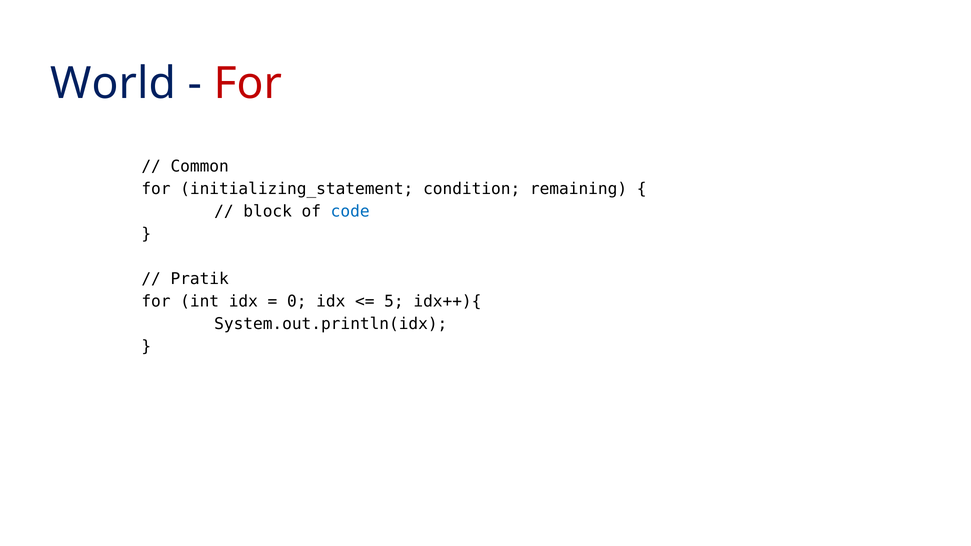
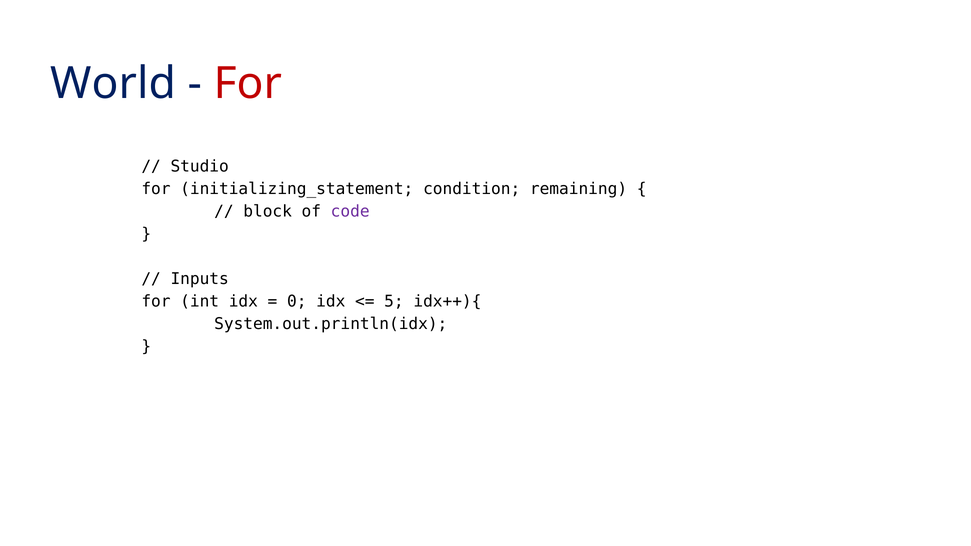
Common: Common -> Studio (200, 166)
code colour: blue -> purple (350, 211)
Pratik: Pratik -> Inputs (200, 279)
